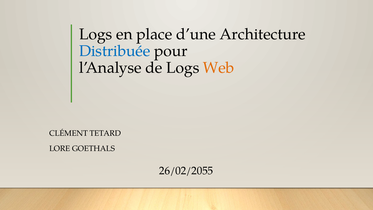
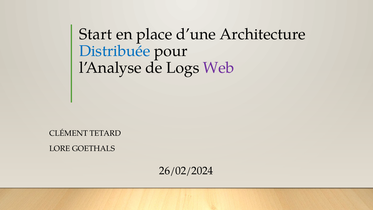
Logs: Logs -> Start (96, 34)
Web colour: orange -> purple (219, 68)
26/02/2055: 26/02/2055 -> 26/02/2024 (186, 171)
